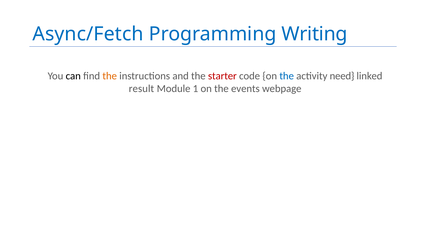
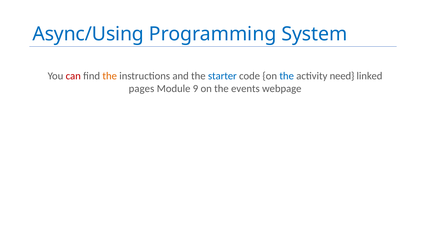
Async/Fetch: Async/Fetch -> Async/Using (88, 34)
Writing: Writing -> System (314, 34)
can colour: black -> red (73, 76)
starter colour: red -> blue (222, 76)
result: result -> pages (141, 89)
1: 1 -> 9 (196, 89)
